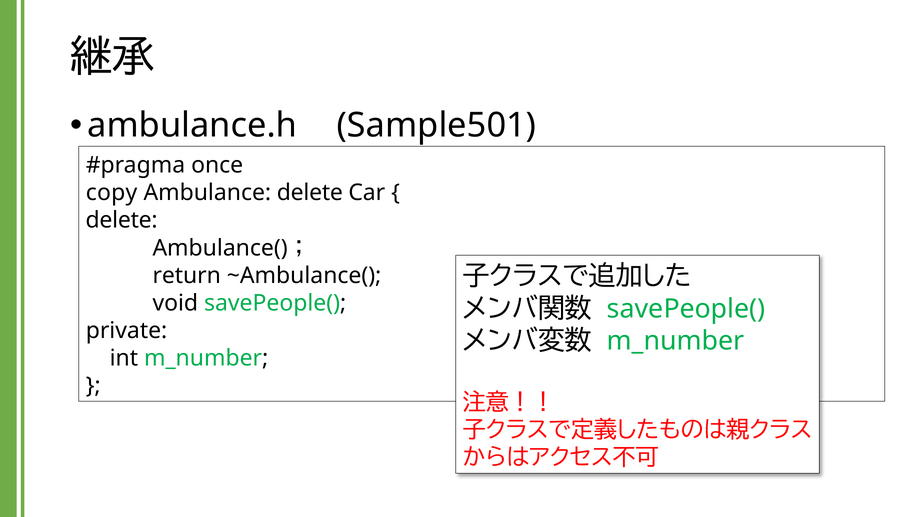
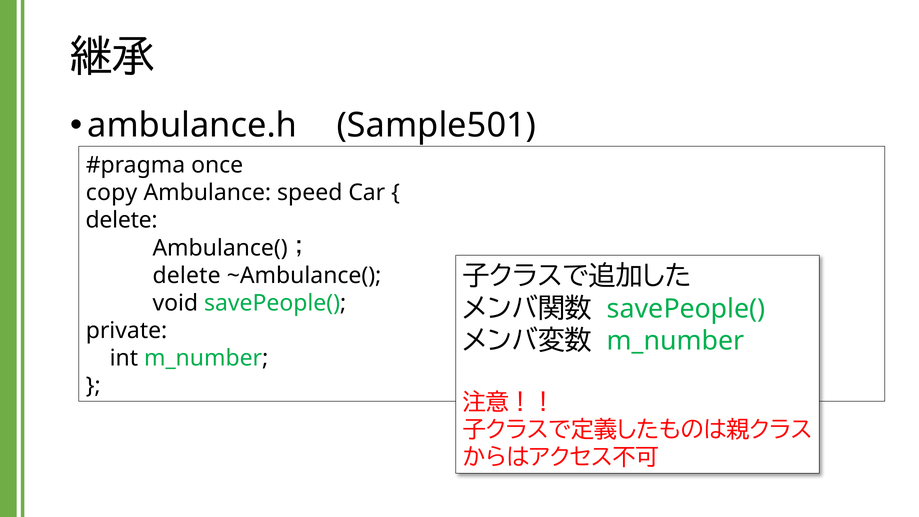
Ambulance delete: delete -> speed (310, 193)
return: return -> delete (187, 275)
